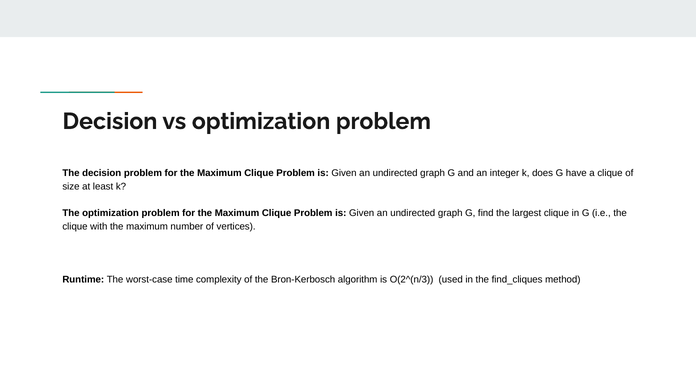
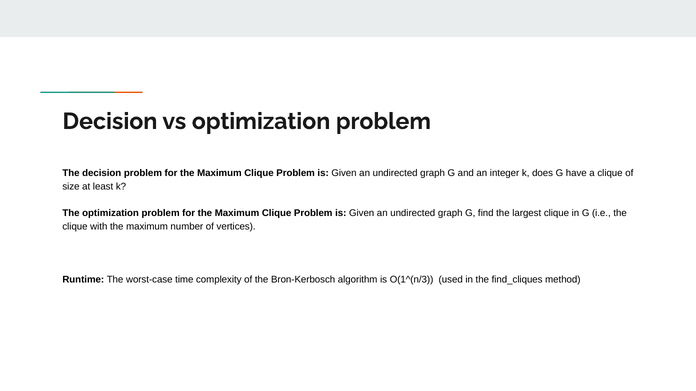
O(2^(n/3: O(2^(n/3 -> O(1^(n/3 (412, 280)
